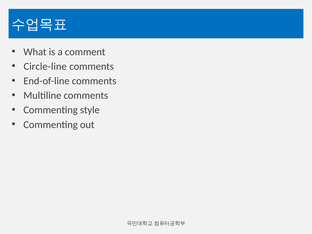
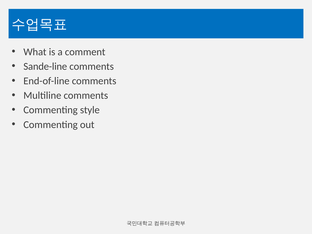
Circle-line: Circle-line -> Sande-line (45, 66)
